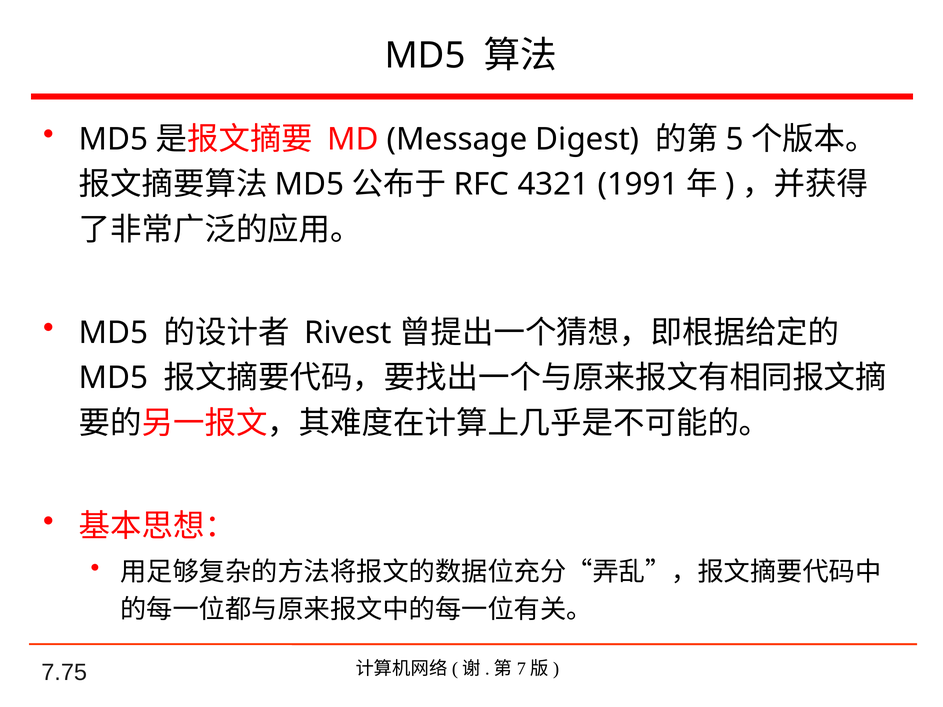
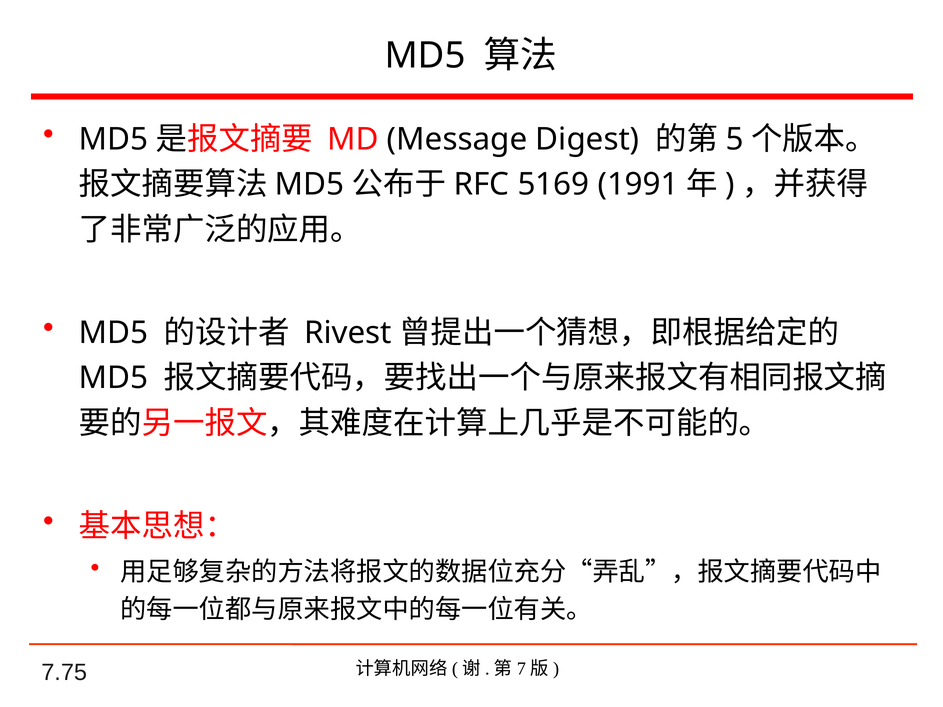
4321: 4321 -> 5169 (553, 185)
